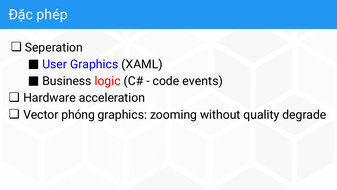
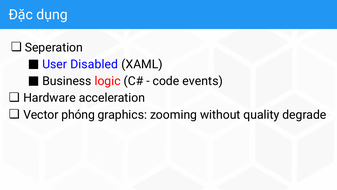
phép: phép -> dụng (52, 15)
Graphics: Graphics -> Disabled (94, 64)
